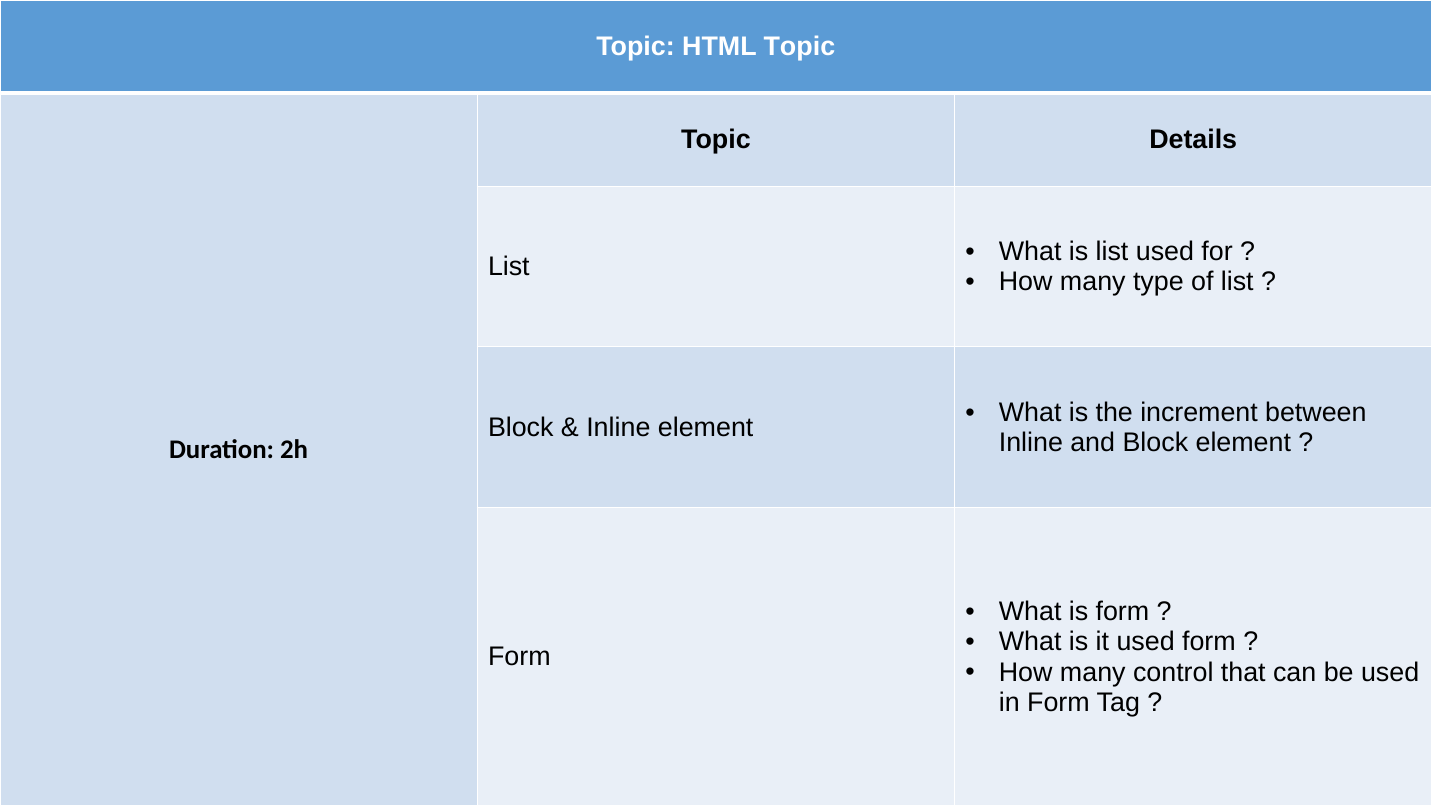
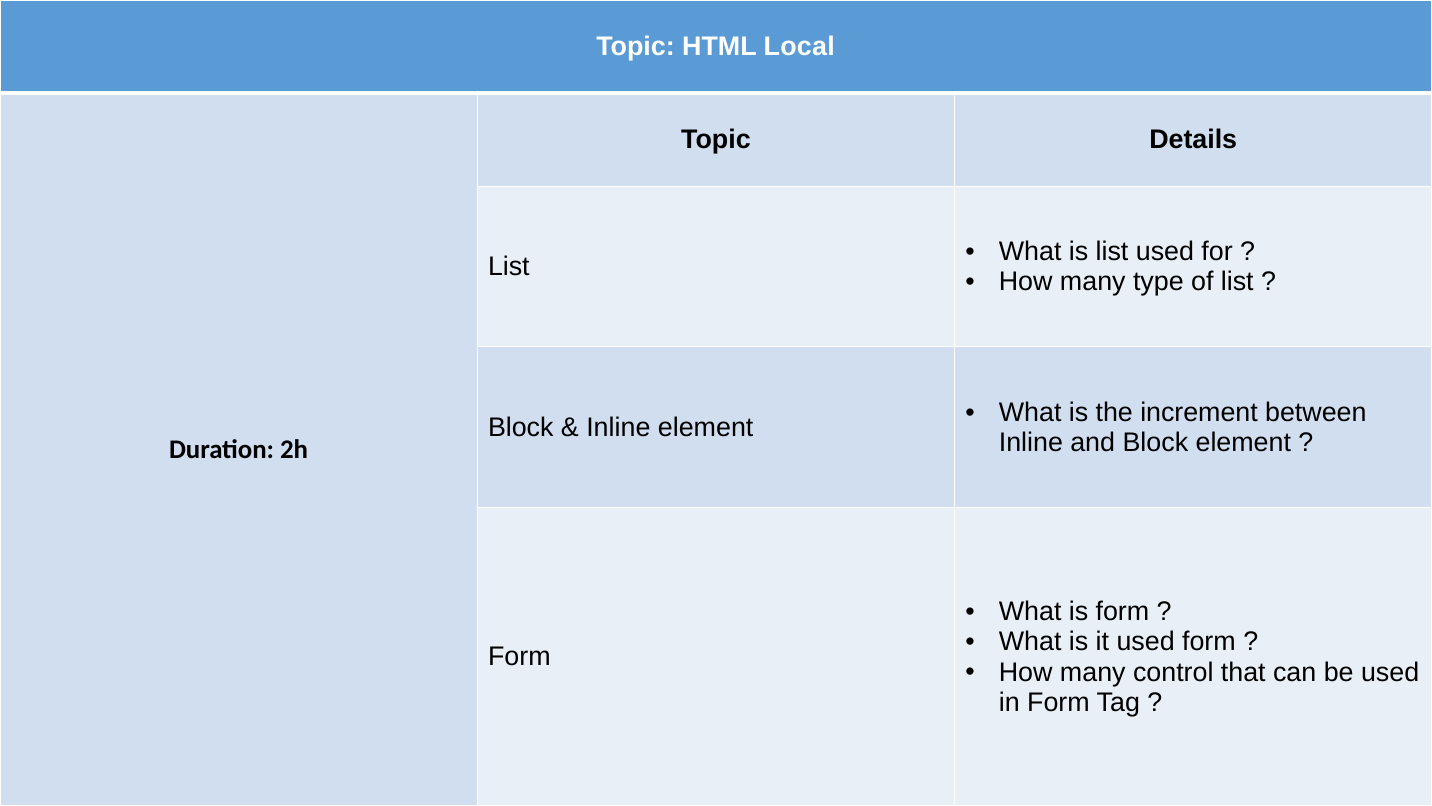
HTML Topic: Topic -> Local (799, 47)
